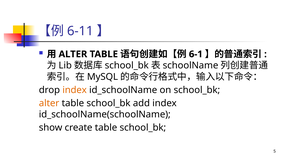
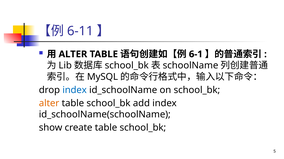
index colour: orange -> blue (75, 90)
